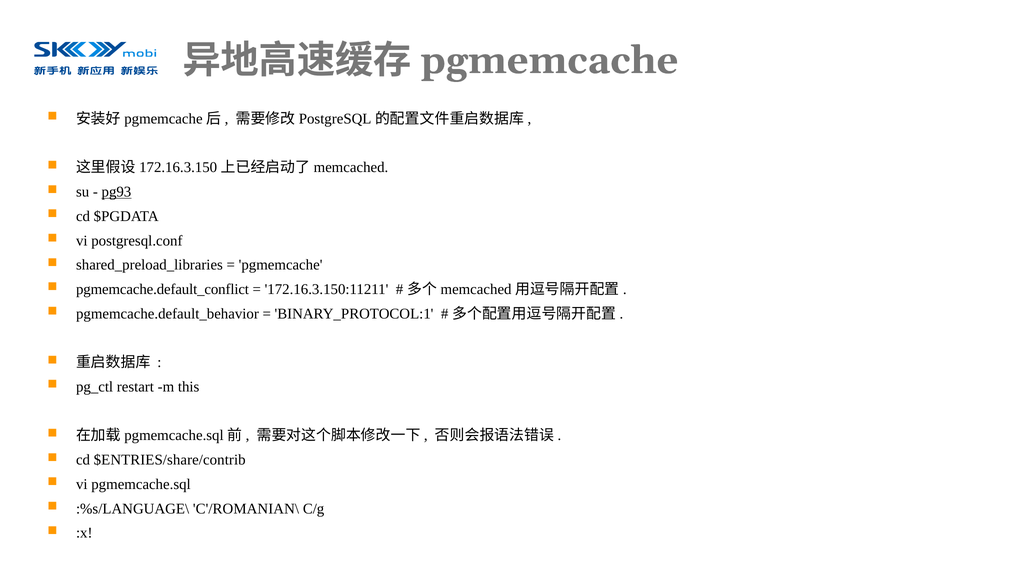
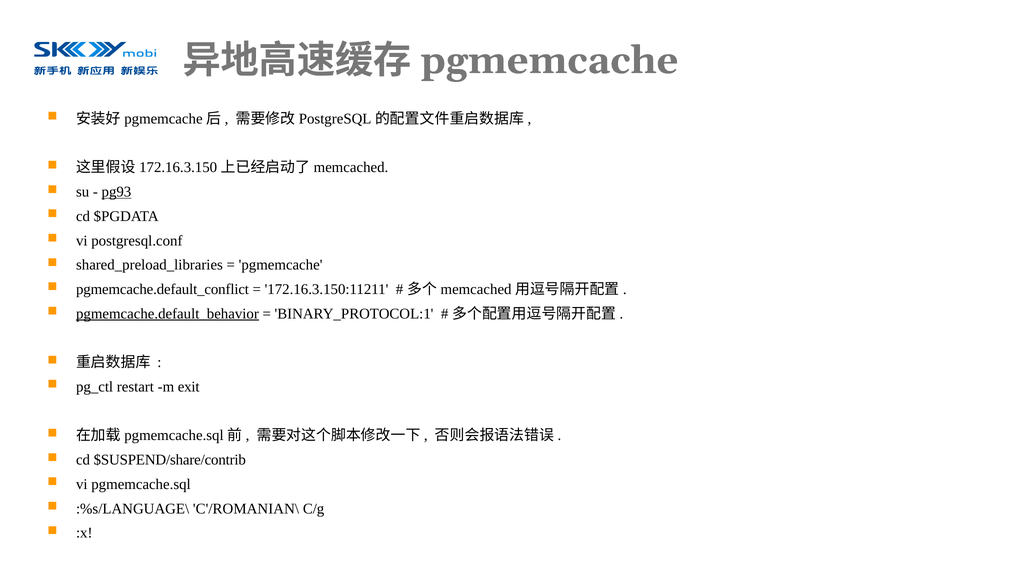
pgmemcache.default_behavior underline: none -> present (167, 313)
this: this -> exit (189, 387)
$ENTRIES/share/contrib: $ENTRIES/share/contrib -> $SUSPEND/share/contrib (170, 460)
